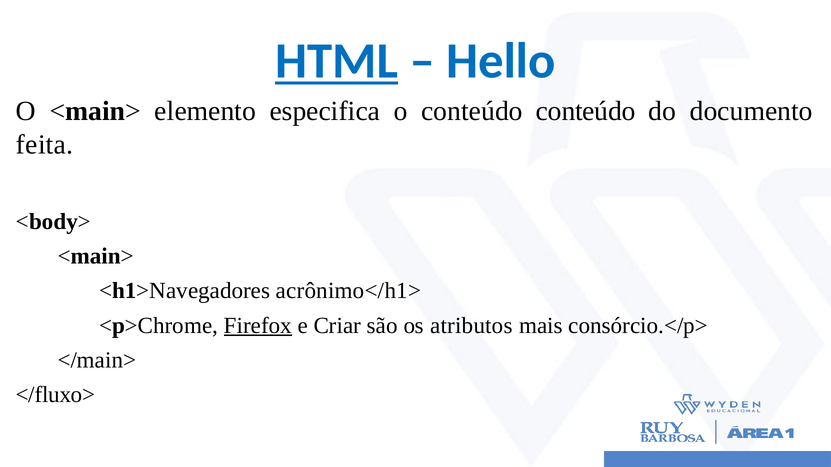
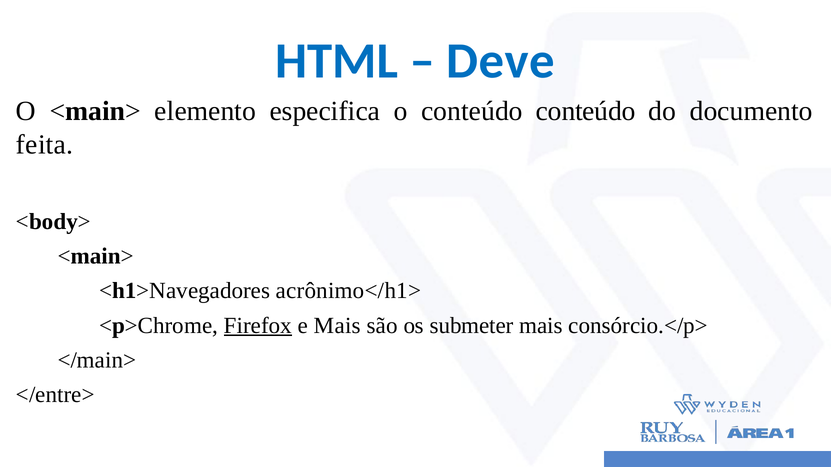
HTML underline: present -> none (337, 61)
Hello: Hello -> Deve (501, 61)
e Criar: Criar -> Mais (337, 326)
atributos: atributos -> submeter (472, 326)
</fluxo>: </fluxo> -> </entre> (55, 395)
